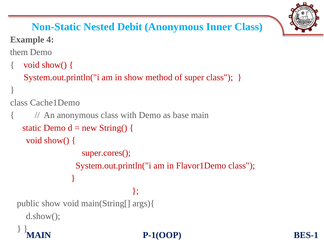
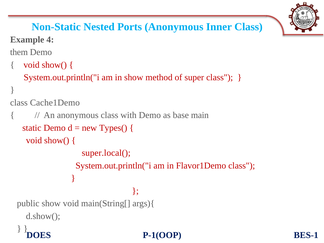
Debit: Debit -> Ports (130, 27)
String(: String( -> Types( (113, 128)
super.cores(: super.cores( -> super.local( (106, 153)
MAIN: MAIN -> DOES (39, 235)
